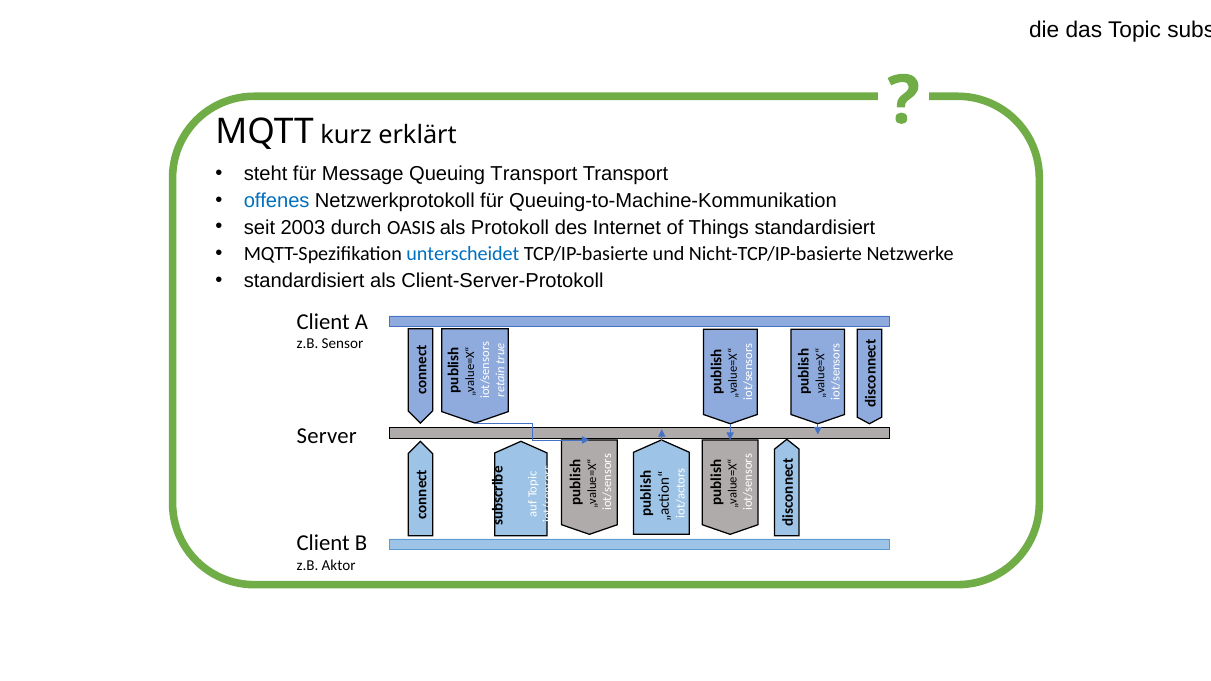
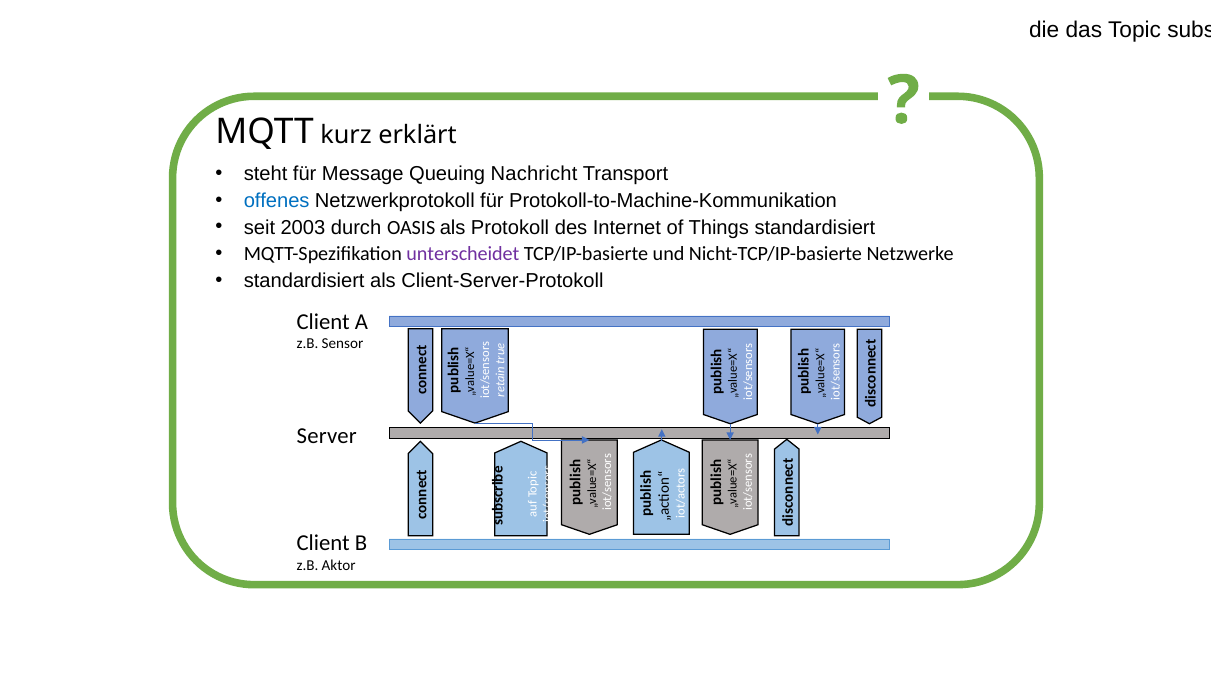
Queuing Transport: Transport -> Nachricht (534, 174)
Queuing-to-Machine-Kommunikation: Queuing-to-Machine-Kommunikation -> Protokoll-to-Machine-Kommunikation (673, 201)
unterscheidet colour: blue -> purple (463, 254)
